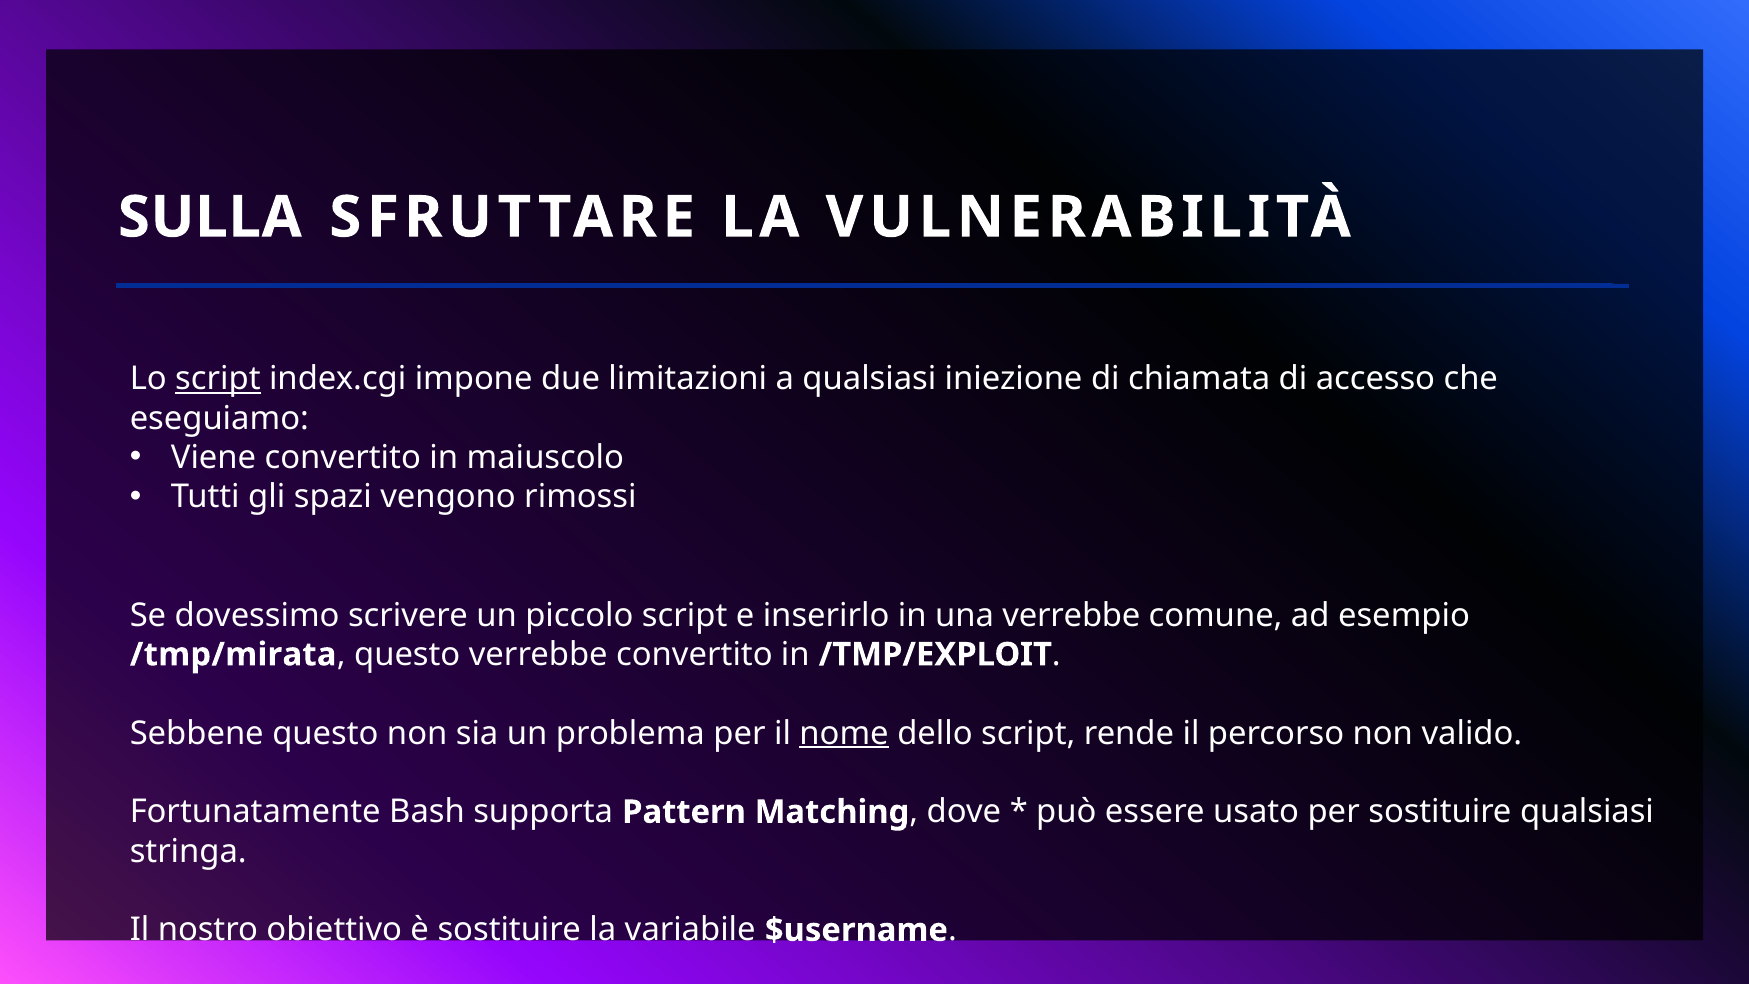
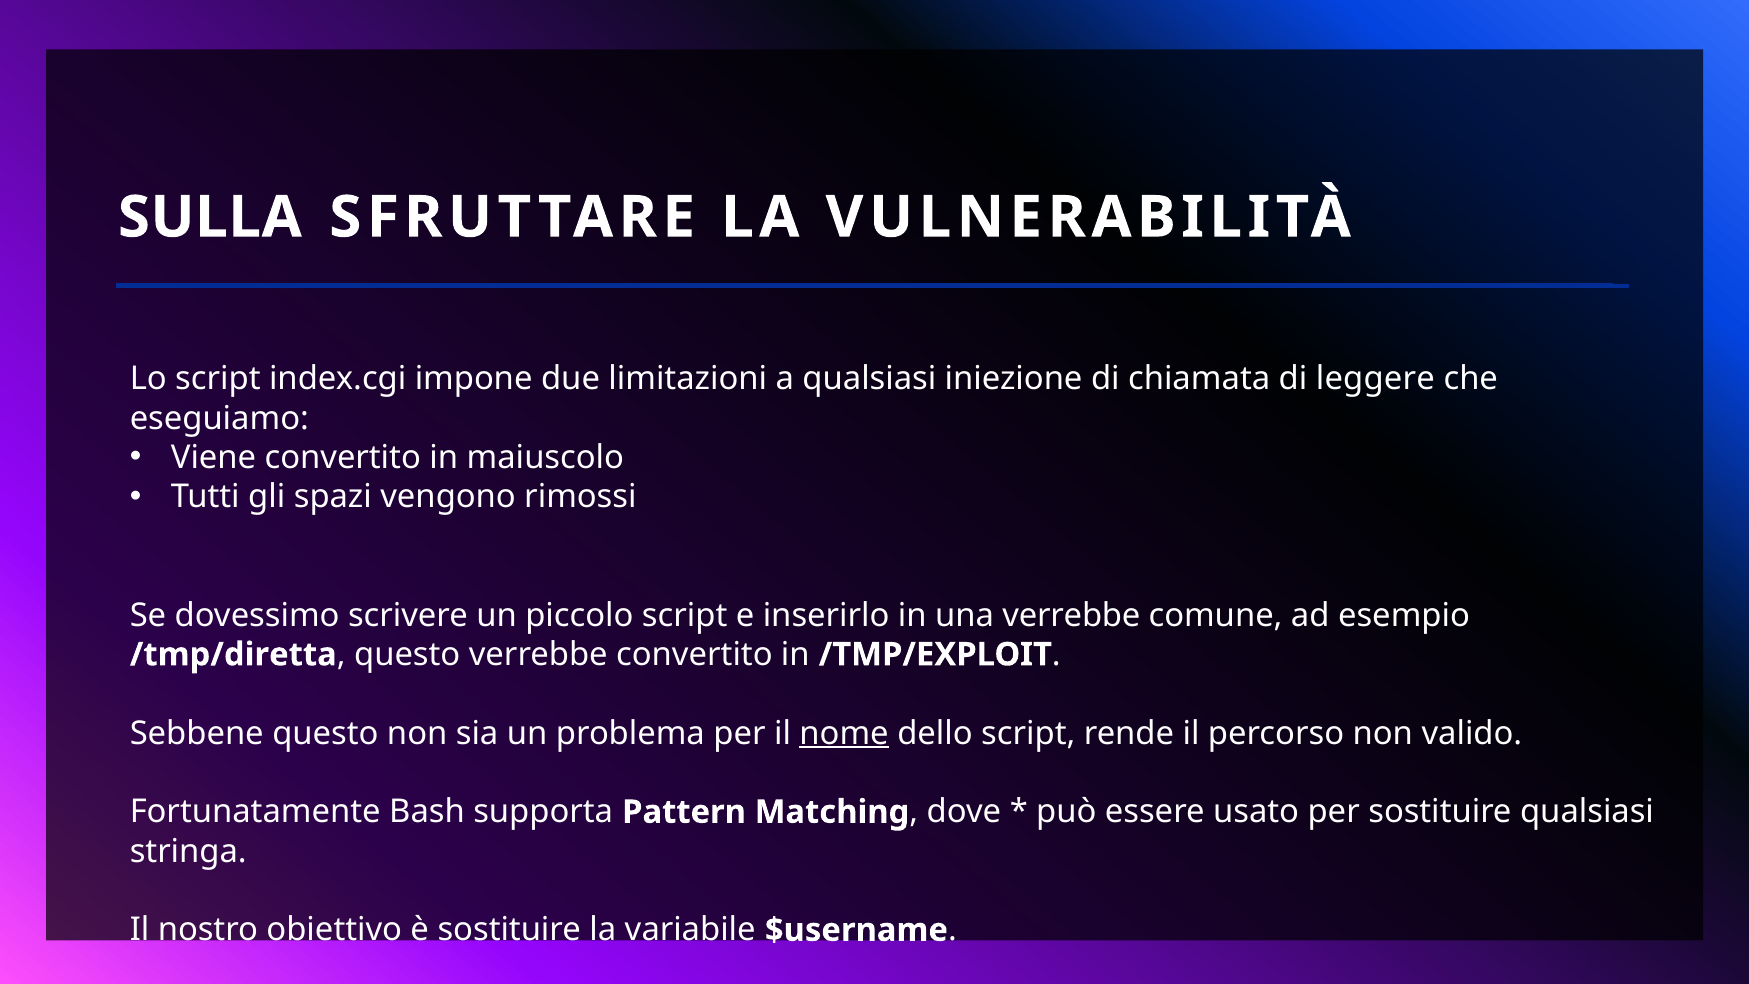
script underline: present -> none (218, 379)
accesso: accesso -> leggere (1375, 379)
/tmp/mirata: /tmp/mirata -> /tmp/diretta (233, 654)
